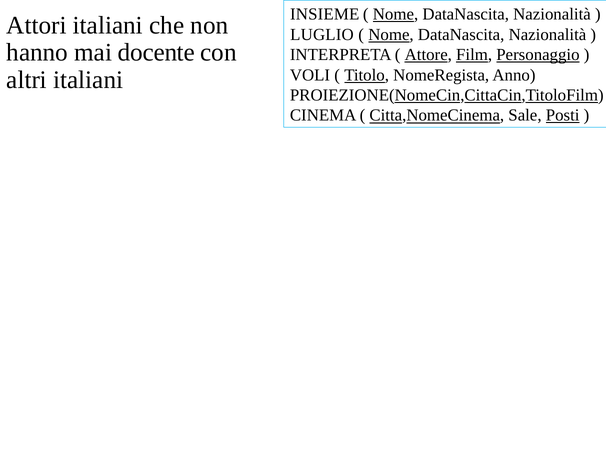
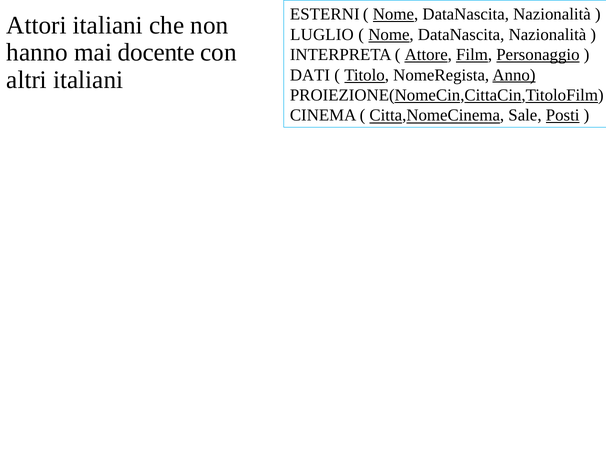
INSIEME: INSIEME -> ESTERNI (325, 14)
VOLI: VOLI -> DATI (310, 75)
Anno underline: none -> present (514, 75)
